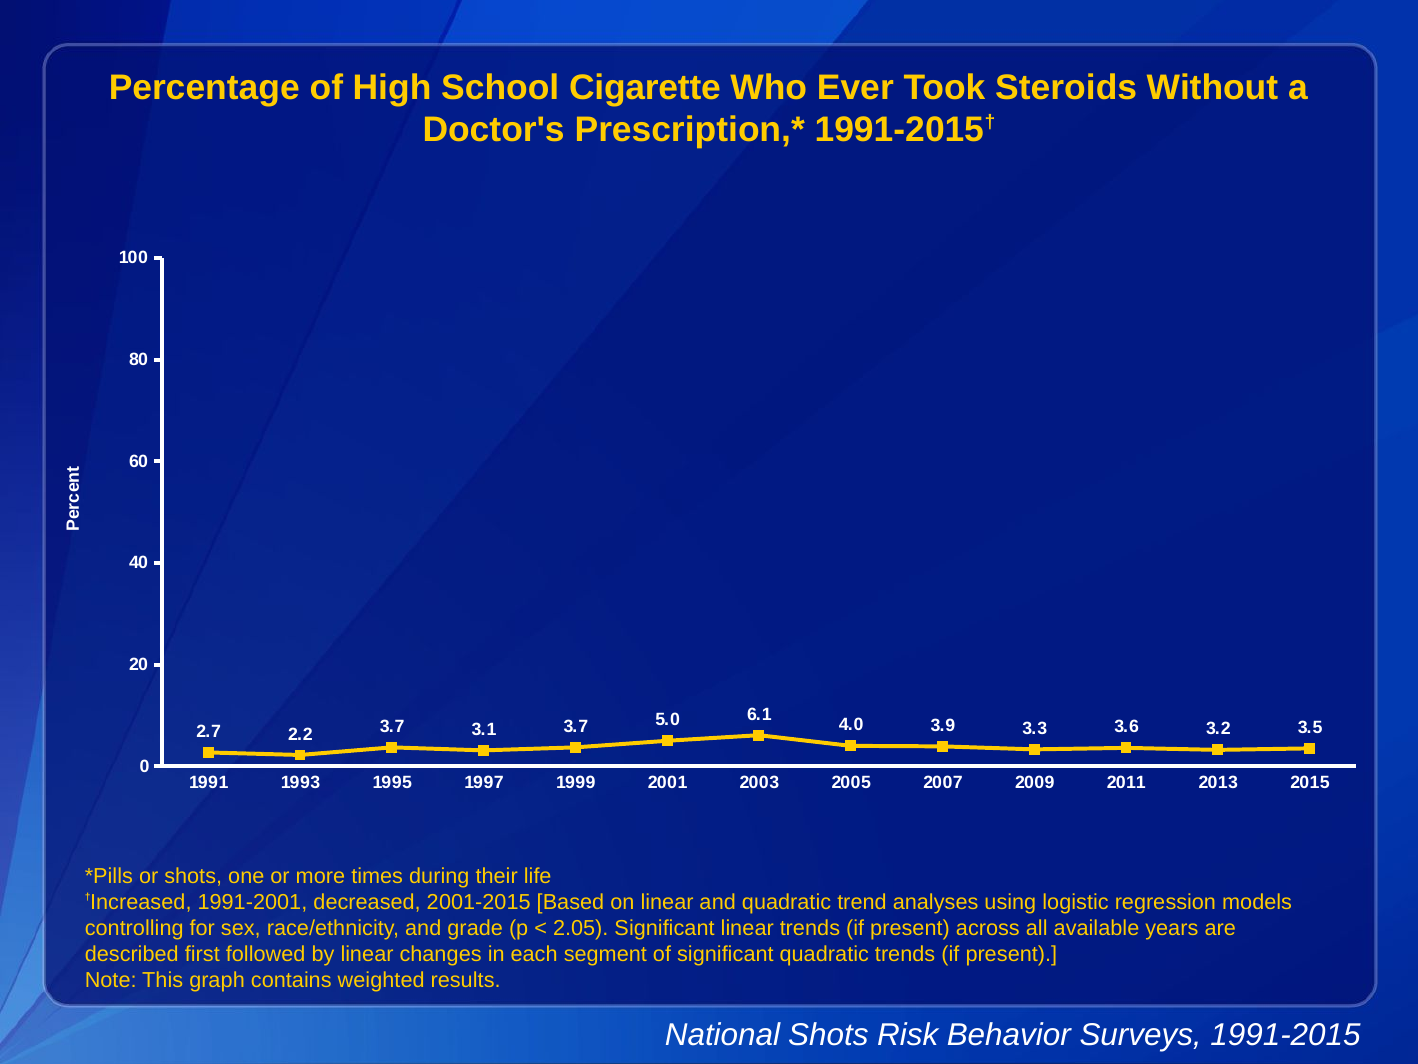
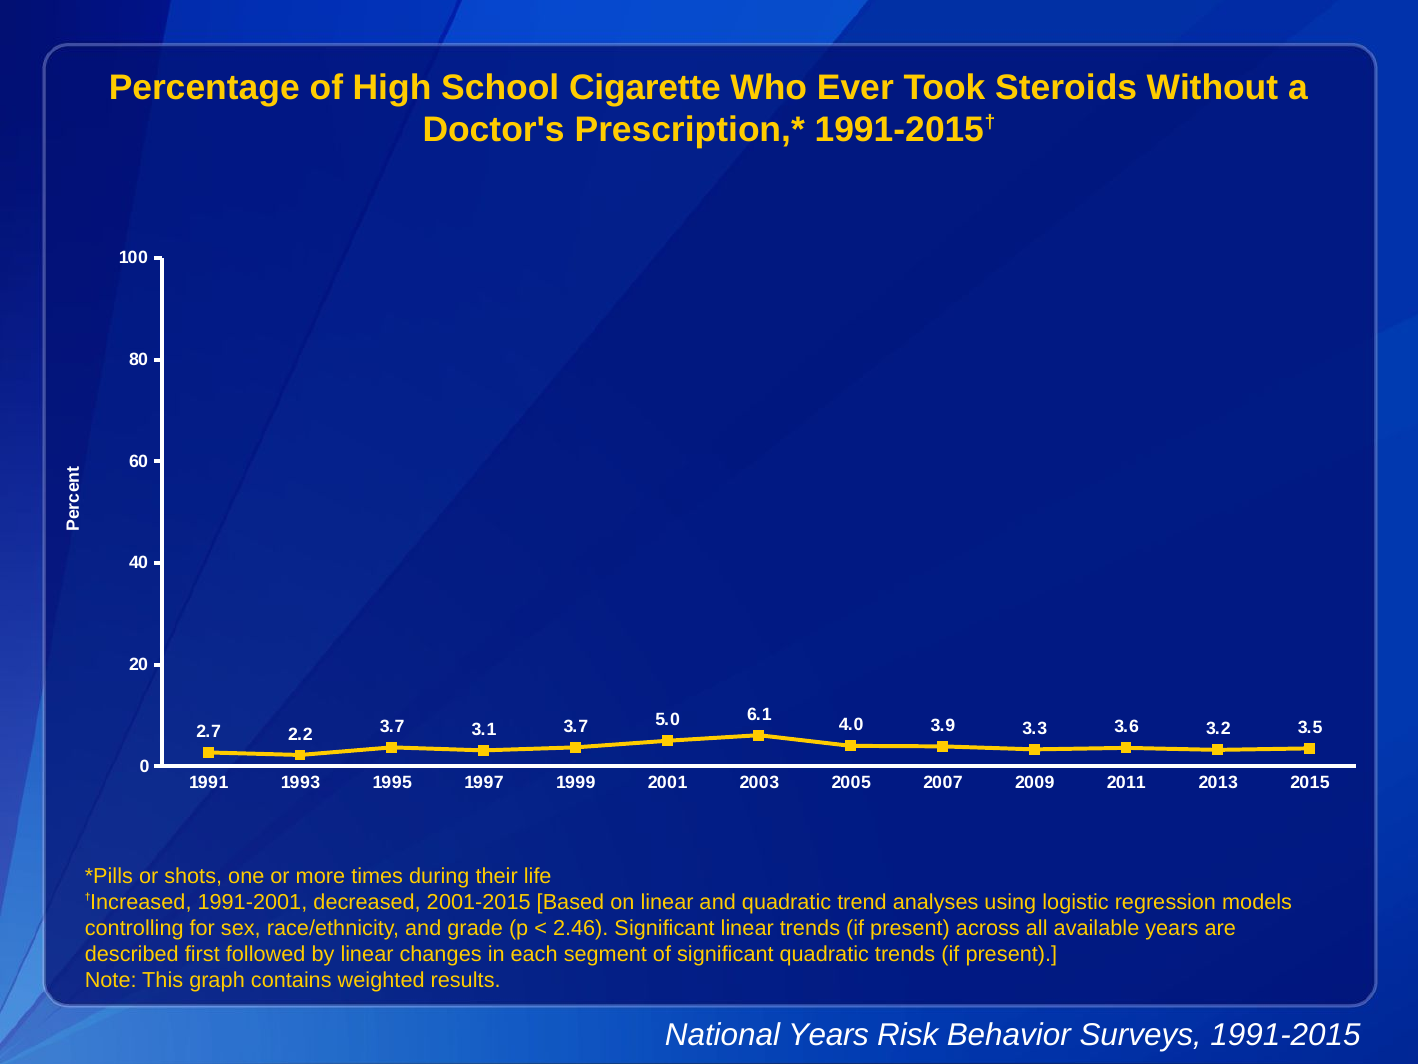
2.05: 2.05 -> 2.46 (581, 928)
National Shots: Shots -> Years (829, 1035)
